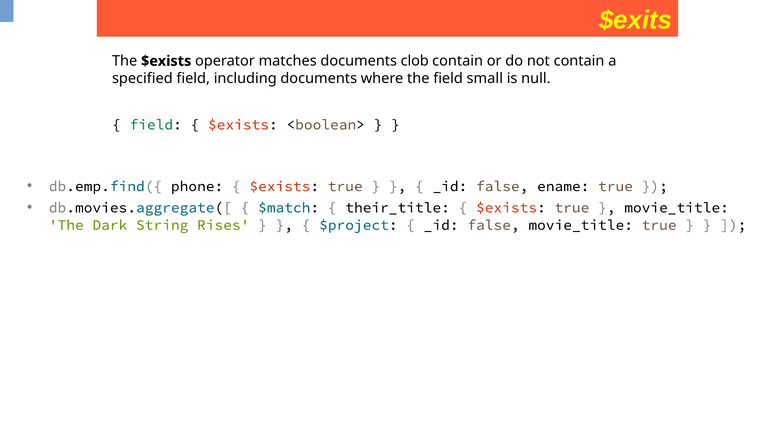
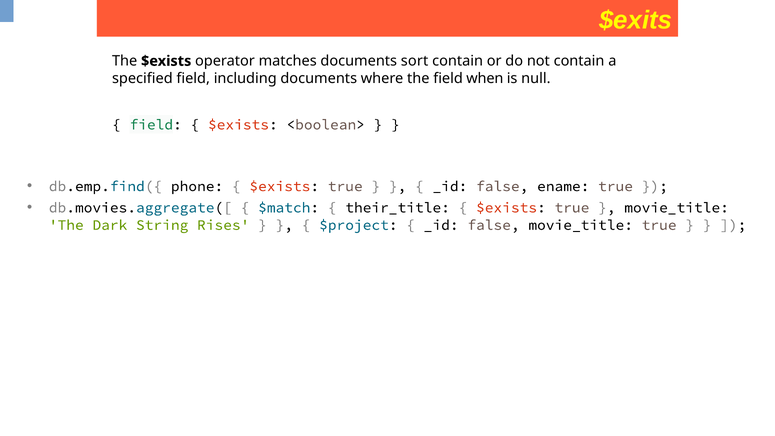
clob: clob -> sort (415, 61)
small: small -> when (485, 78)
